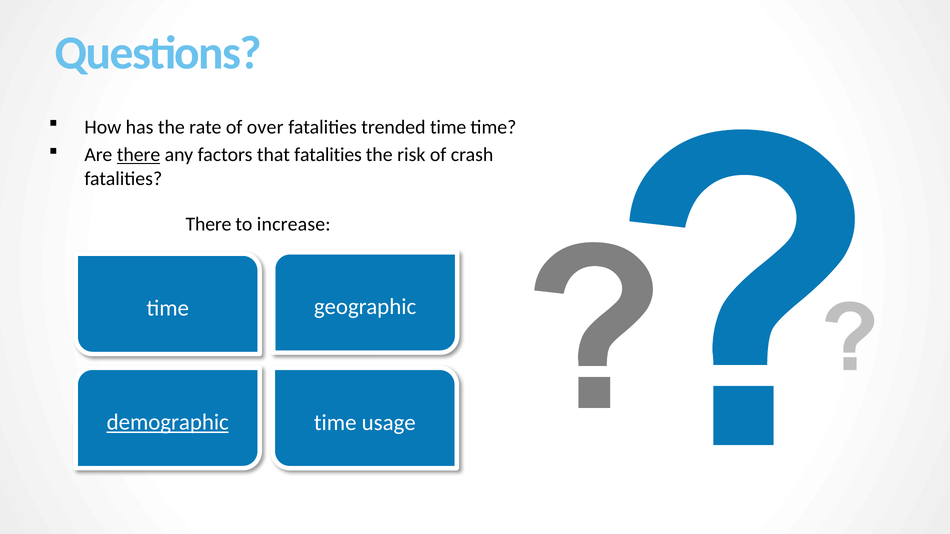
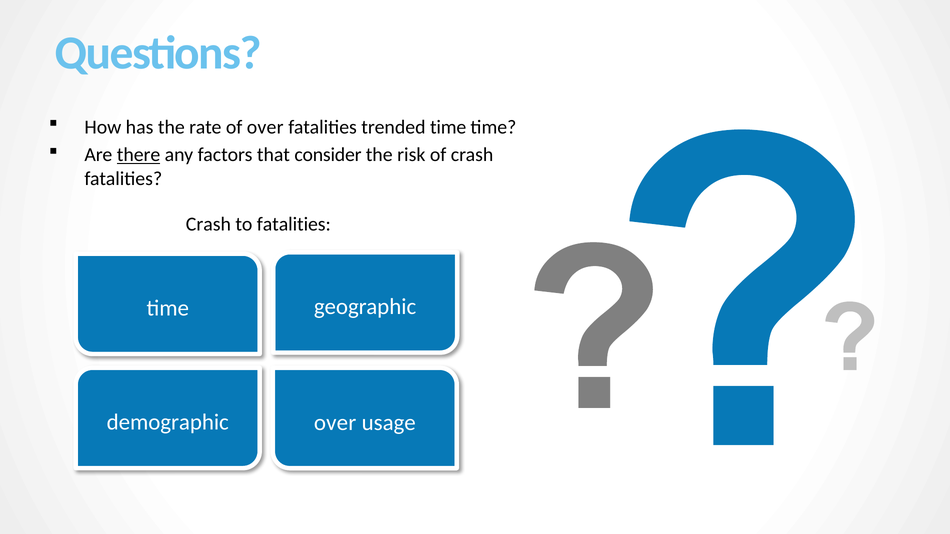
that fatalities: fatalities -> consider (328, 155)
There: There -> Crash (208, 224)
to increase: increase -> fatalities (294, 224)
demographic underline: present -> none (168, 423)
time: time -> over (335, 423)
